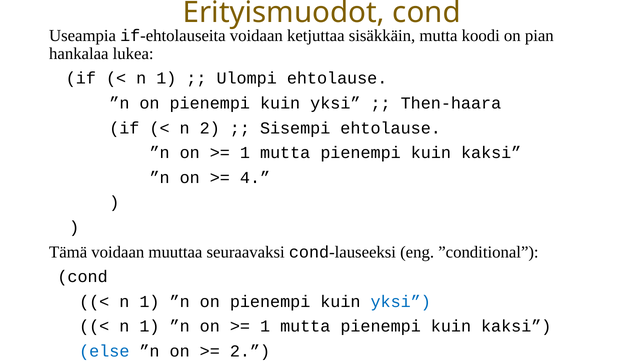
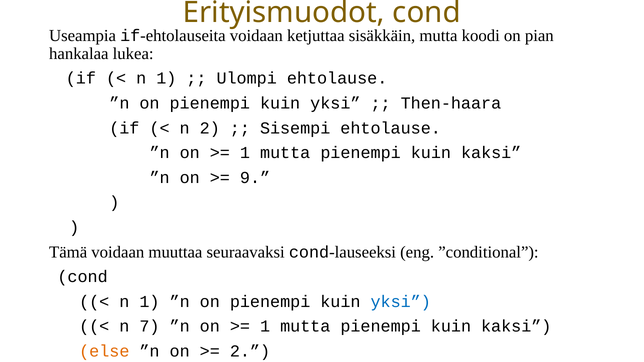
4: 4 -> 9 (255, 178)
1: 1 -> 7 (149, 327)
else colour: blue -> orange (104, 351)
